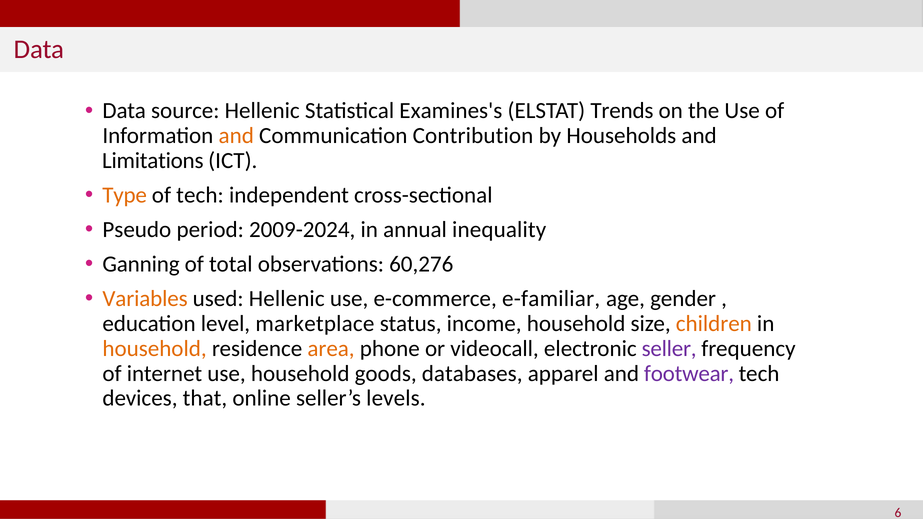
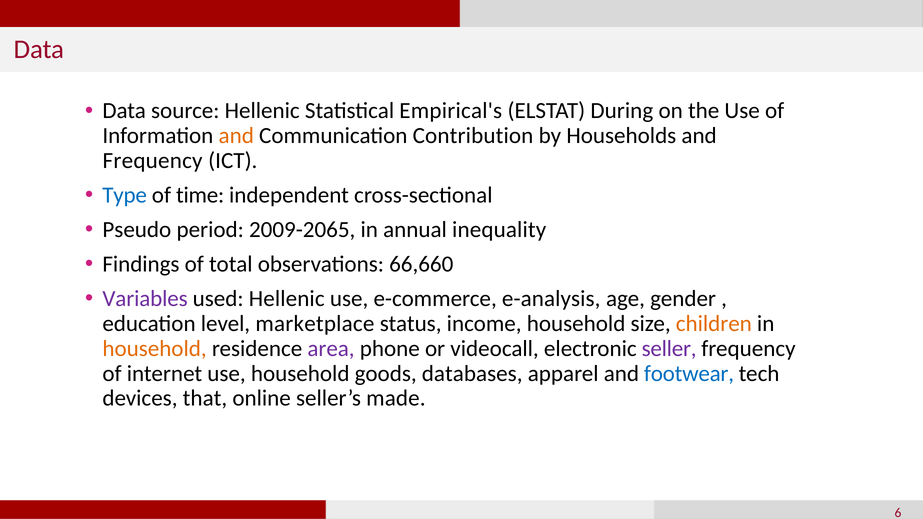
Examines's: Examines's -> Empirical's (451, 111)
Trends: Trends -> During (622, 111)
Limitations: Limitations -> Frequency (153, 161)
Type colour: orange -> blue (125, 195)
of tech: tech -> time (200, 195)
2009-2024: 2009-2024 -> 2009-2065 (302, 230)
Ganning: Ganning -> Findings (141, 264)
60,276: 60,276 -> 66,660 (421, 264)
Variables colour: orange -> purple (145, 299)
e-familiar: e-familiar -> e-analysis (551, 299)
area colour: orange -> purple (331, 349)
footwear colour: purple -> blue (689, 374)
levels: levels -> made (396, 398)
